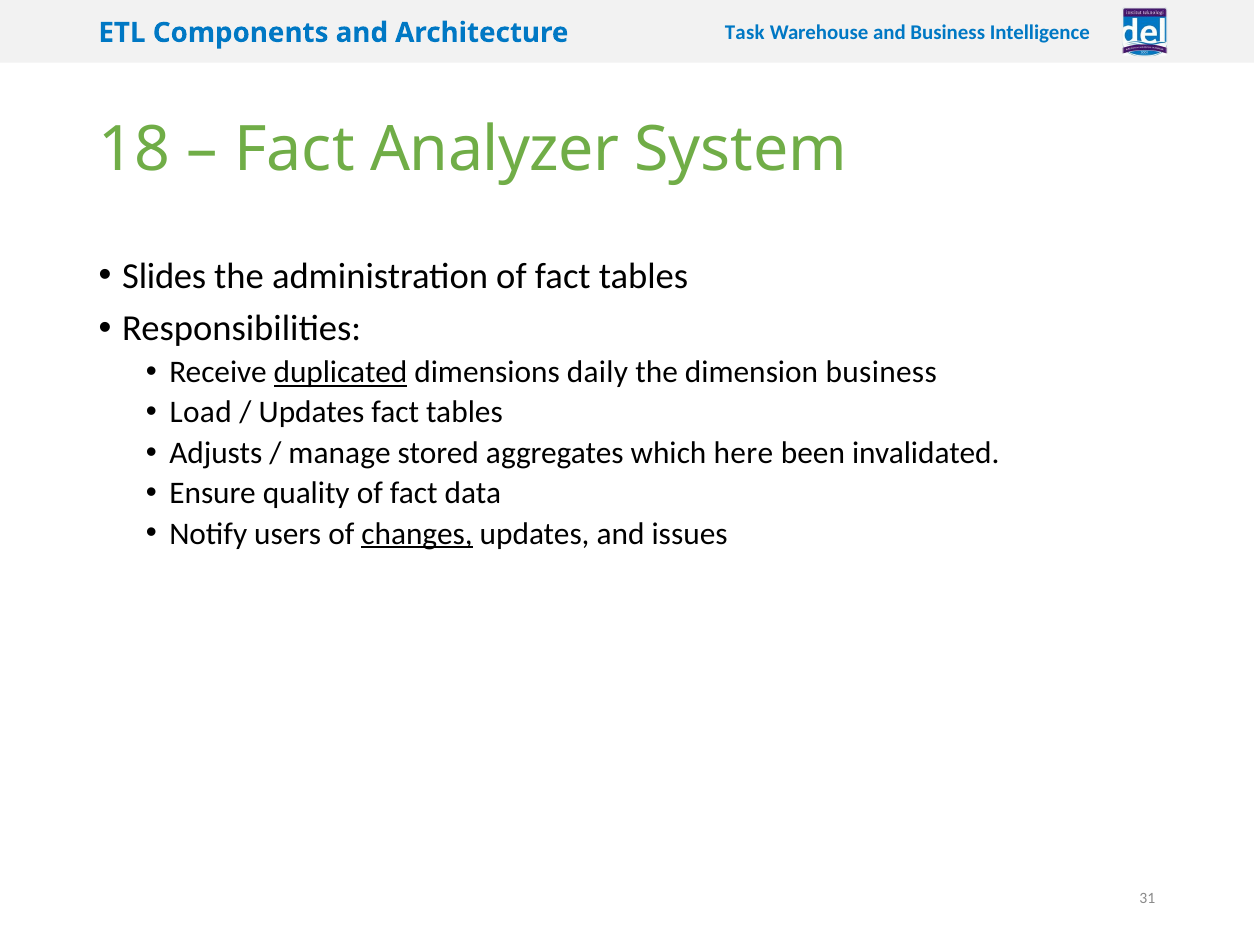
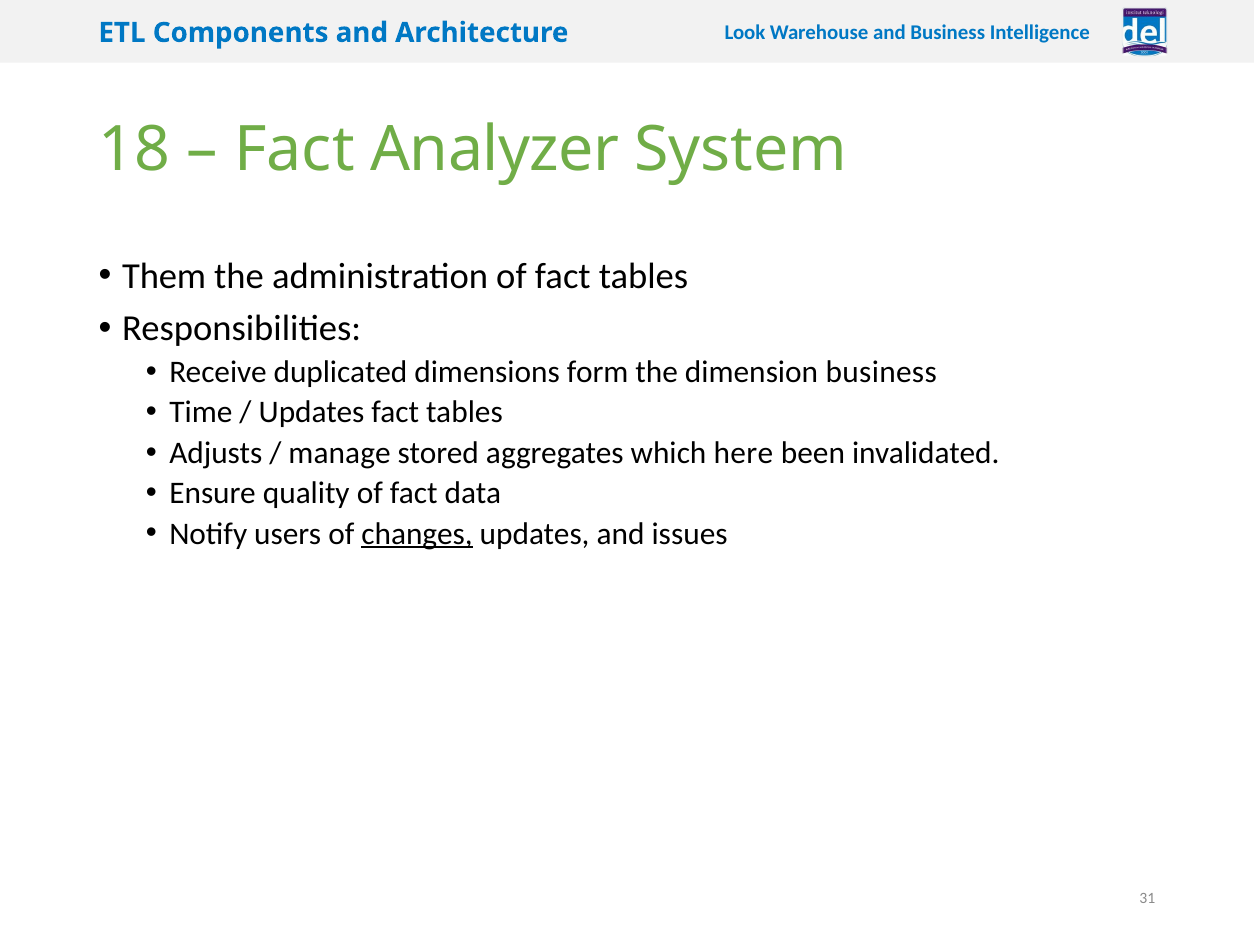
Task: Task -> Look (745, 32)
Slides: Slides -> Them (164, 276)
duplicated underline: present -> none (341, 372)
daily: daily -> form (598, 372)
Load: Load -> Time (201, 412)
